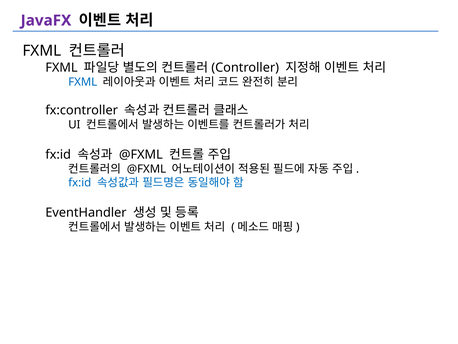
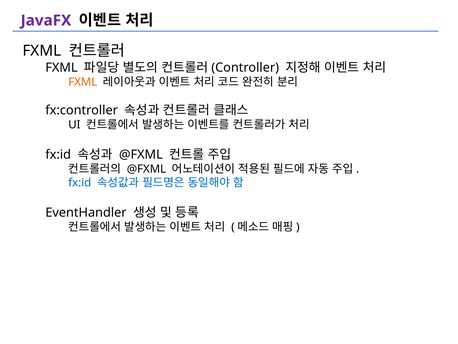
FXML colour: blue -> orange (83, 82)
